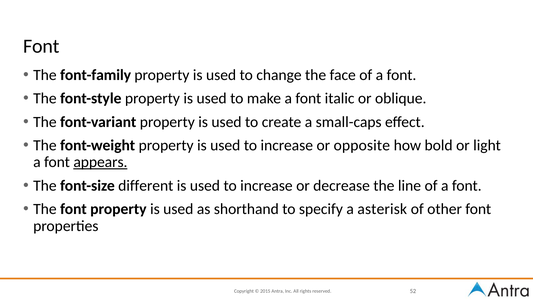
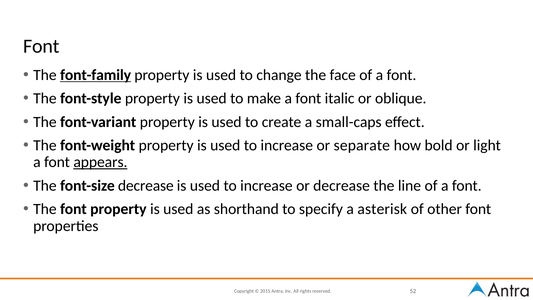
font-family underline: none -> present (96, 75)
opposite: opposite -> separate (362, 145)
font-size different: different -> decrease (146, 186)
